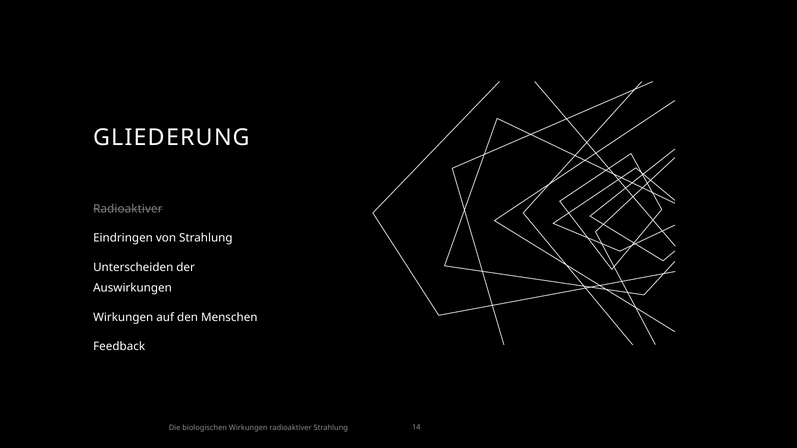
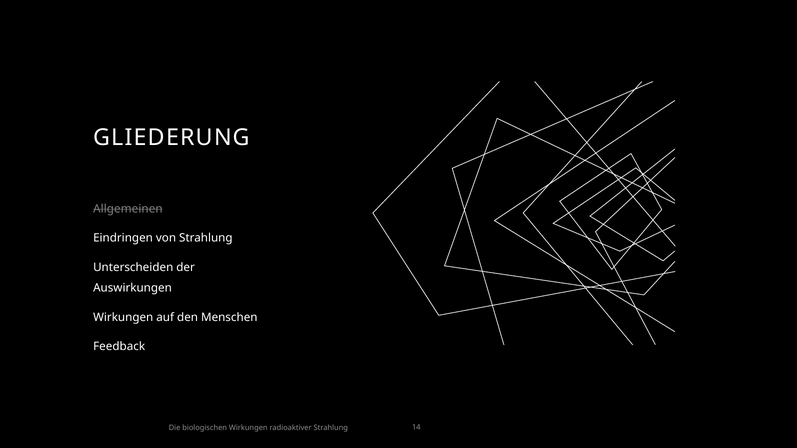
Radioaktiver: Radioaktiver -> Allgemeinen (128, 209)
